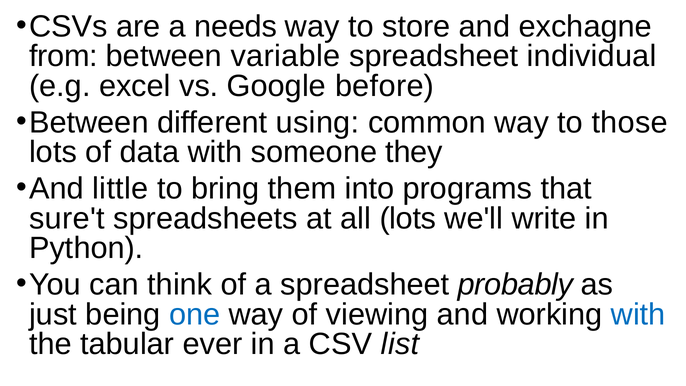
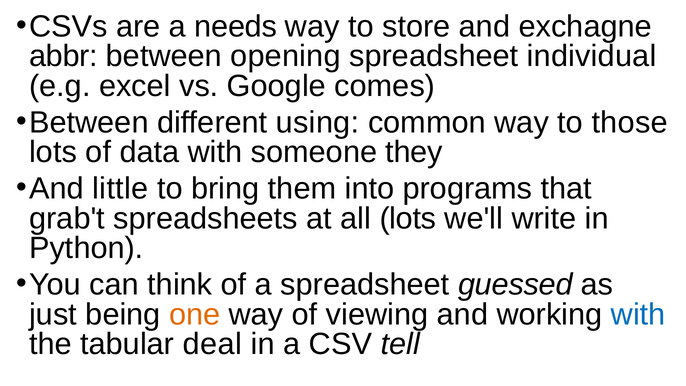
from: from -> abbr (63, 56)
variable: variable -> opening (286, 56)
before: before -> comes (385, 86)
sure't: sure't -> grab't (67, 218)
probably: probably -> guessed (515, 285)
one colour: blue -> orange (195, 314)
ever: ever -> deal (212, 344)
list: list -> tell (400, 344)
